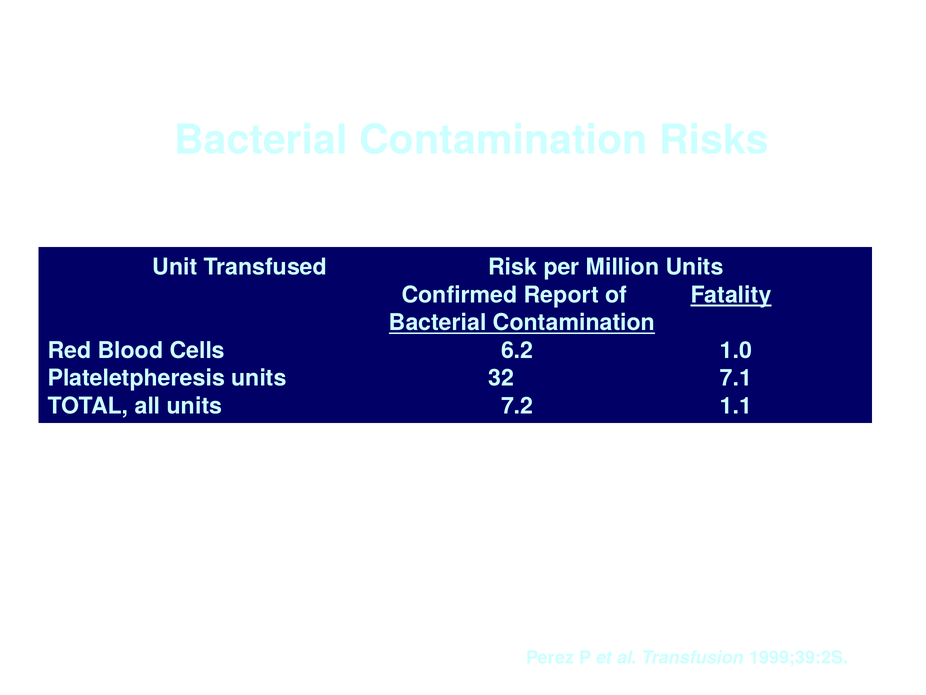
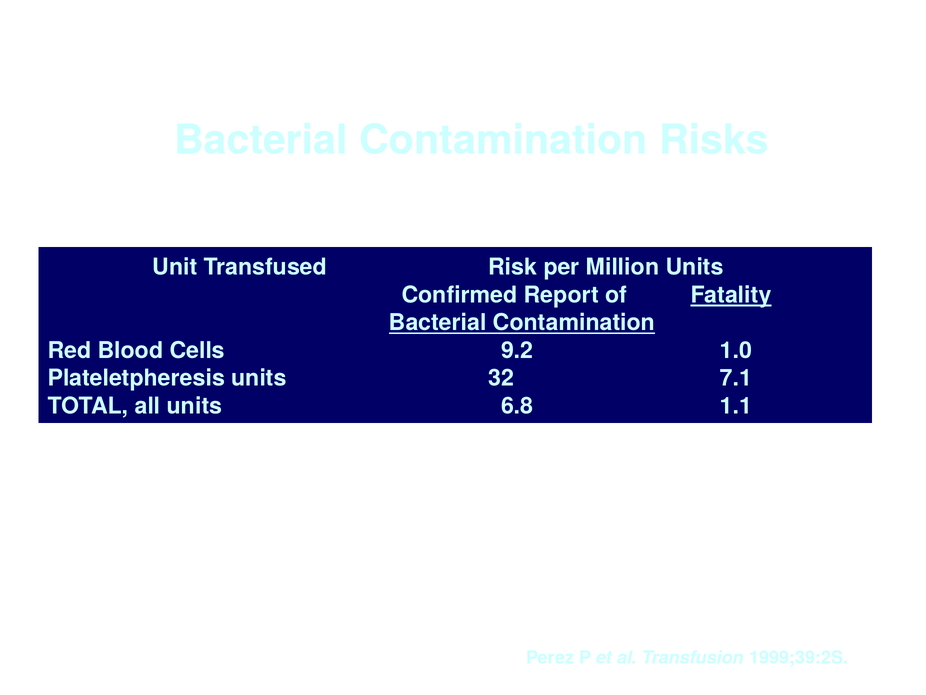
6.2: 6.2 -> 9.2 (517, 350)
7.2: 7.2 -> 6.8 (517, 406)
